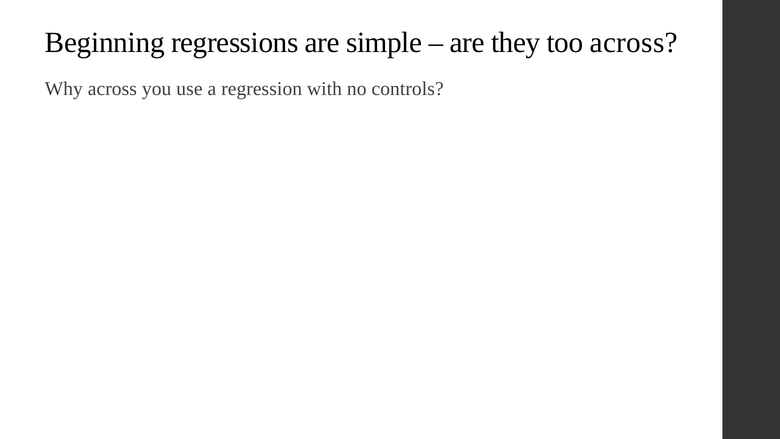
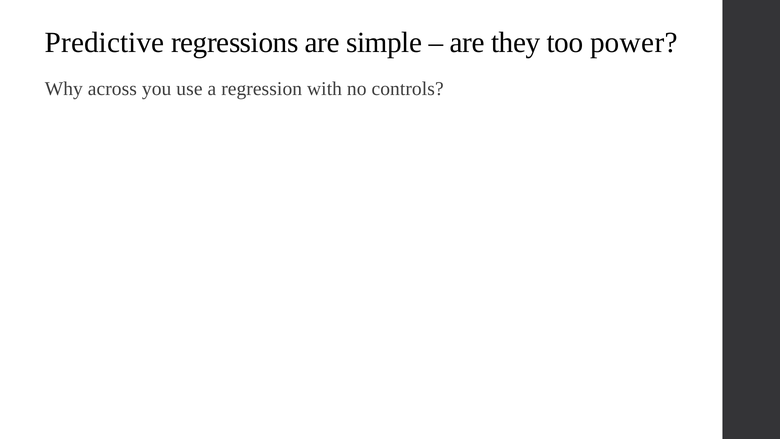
Beginning: Beginning -> Predictive (105, 43)
too across: across -> power (634, 43)
